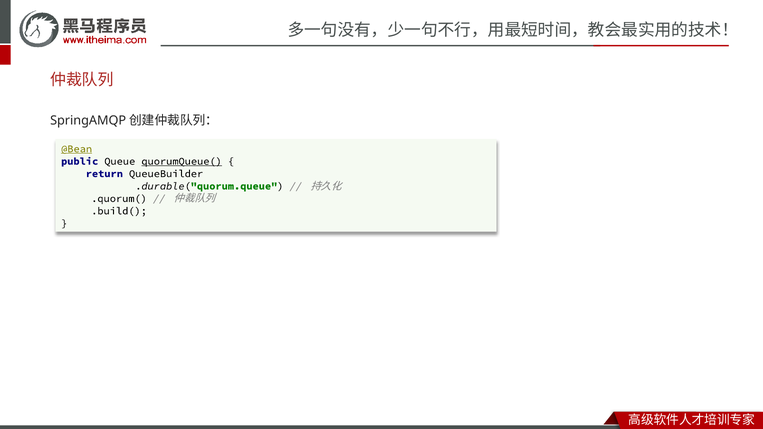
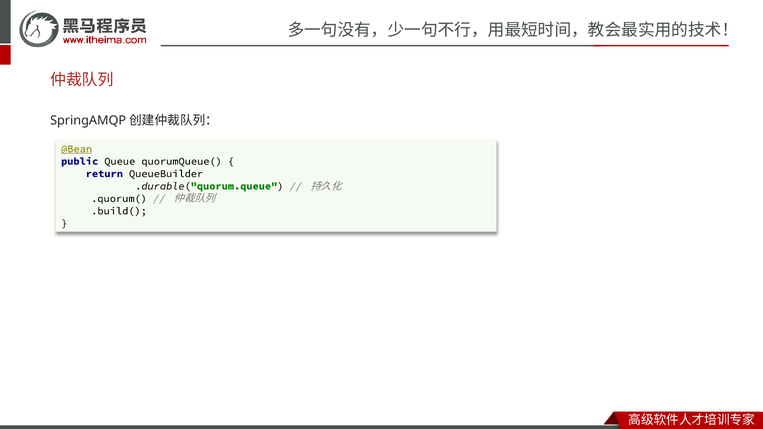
quorumQueue( underline: present -> none (182, 161)
